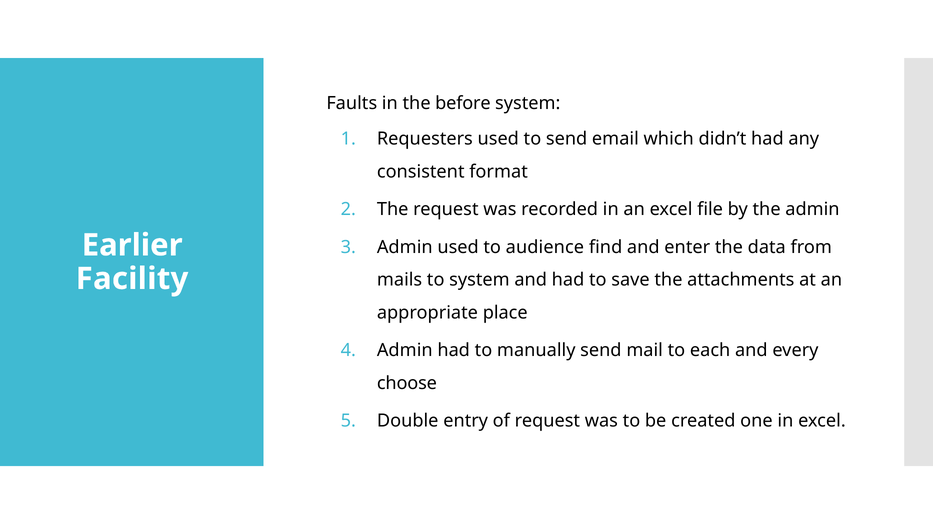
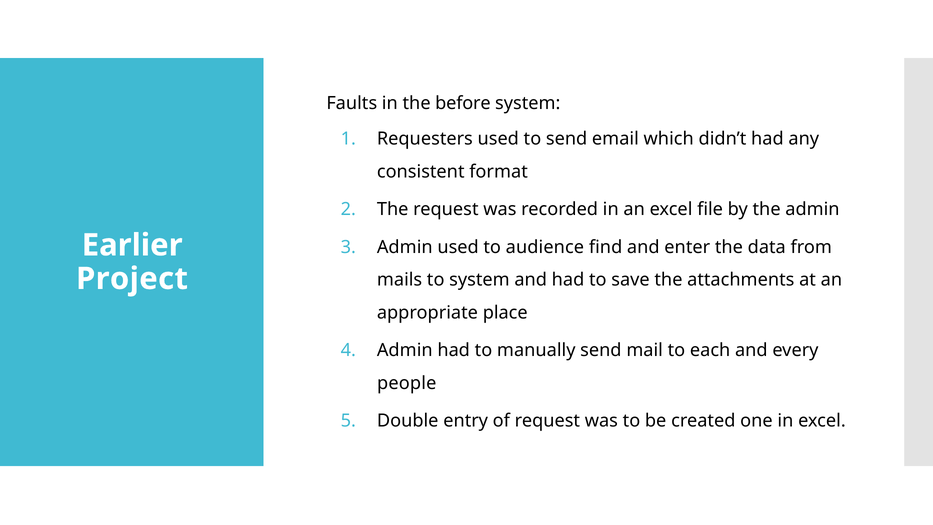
Facility: Facility -> Project (132, 279)
choose: choose -> people (407, 383)
